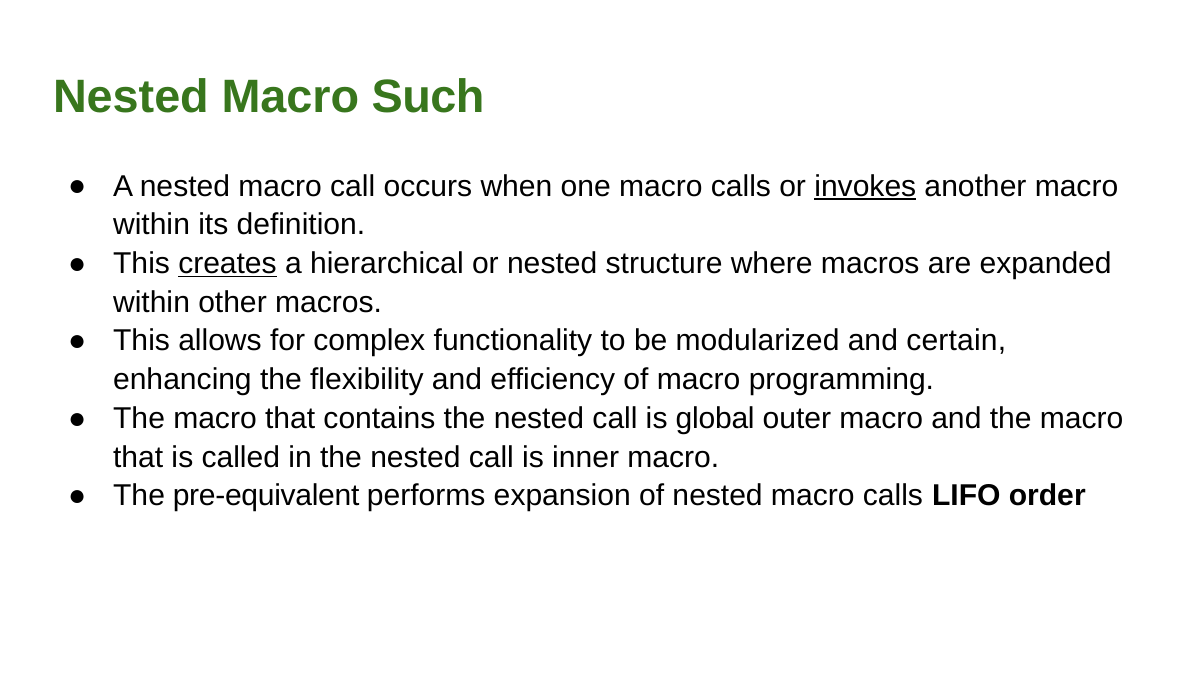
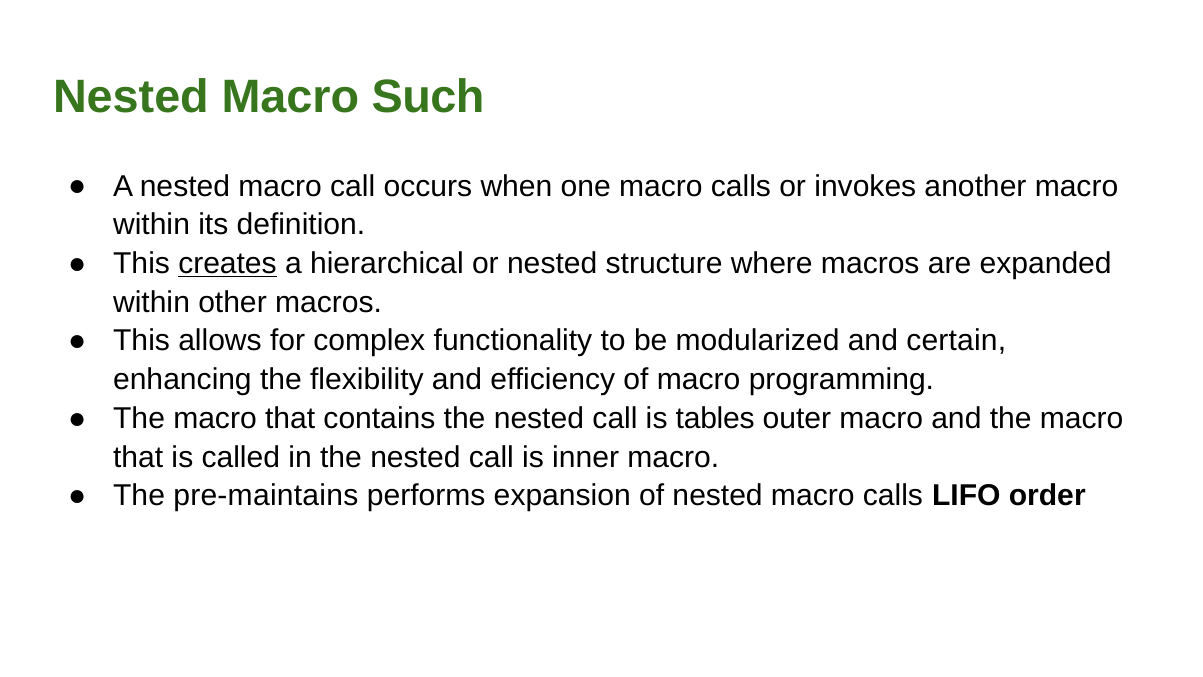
invokes underline: present -> none (865, 186)
global: global -> tables (715, 418)
pre-equivalent: pre-equivalent -> pre-maintains (266, 496)
